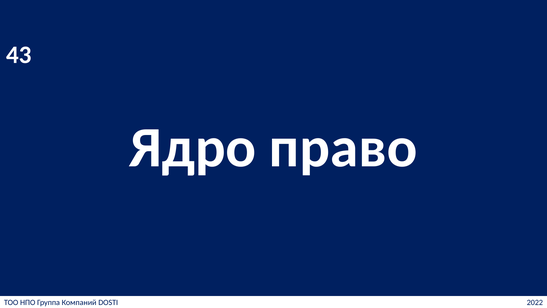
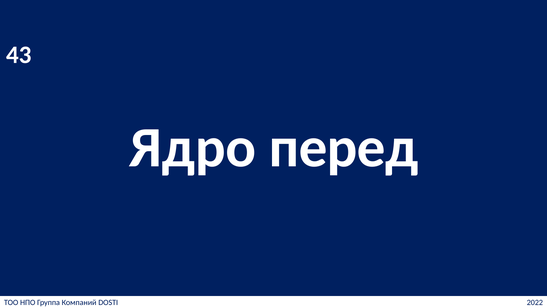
право: право -> перед (344, 148)
